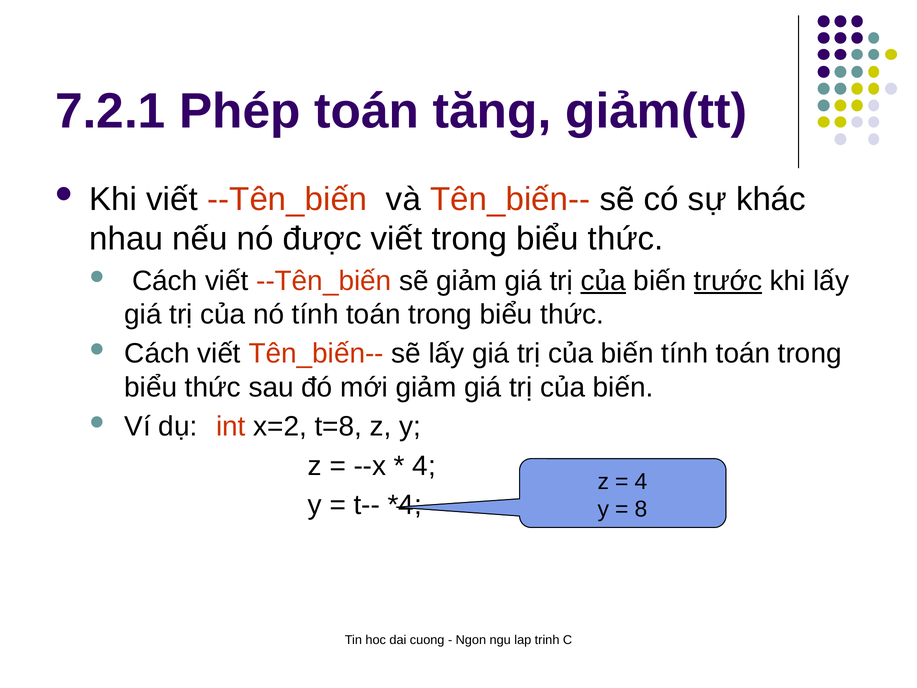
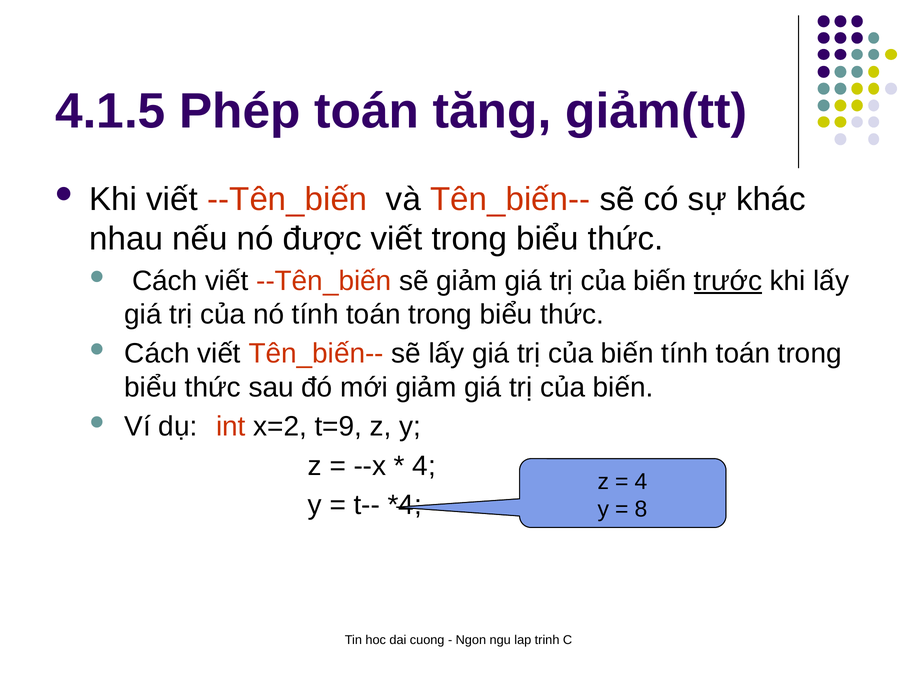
7.2.1: 7.2.1 -> 4.1.5 (110, 111)
của underline: present -> none (603, 281)
t=8: t=8 -> t=9 (338, 426)
